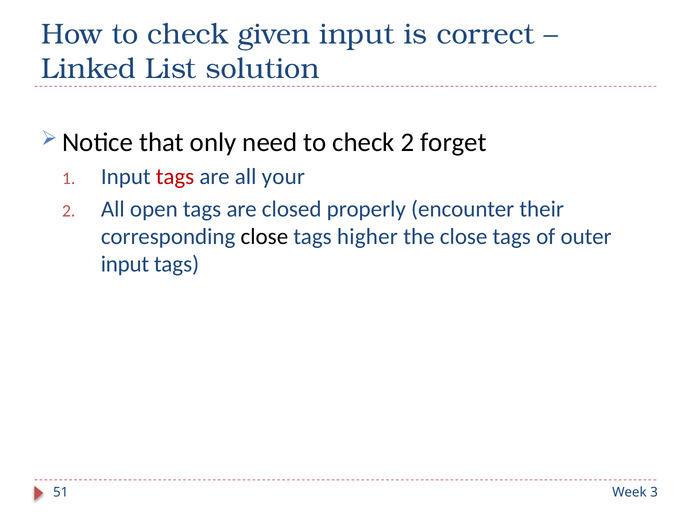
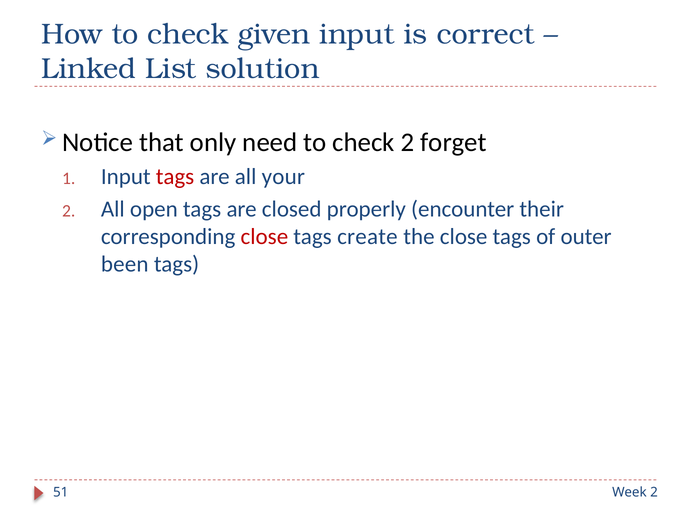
close colour: black -> red (264, 237)
higher: higher -> create (367, 237)
input: input -> been (125, 265)
Week 3: 3 -> 2 (654, 493)
